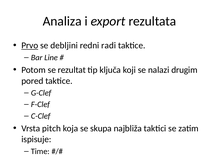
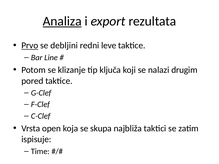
Analiza underline: none -> present (62, 21)
radi: radi -> leve (109, 46)
rezultat: rezultat -> klizanje (72, 70)
pitch: pitch -> open (52, 129)
